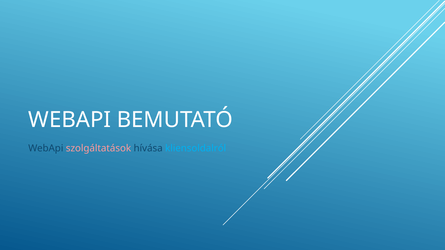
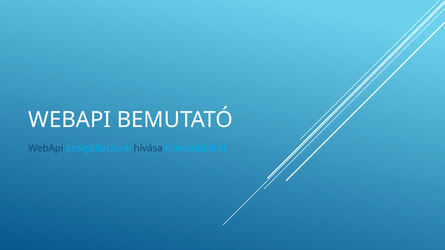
szolgáltatások colour: pink -> light blue (98, 148)
